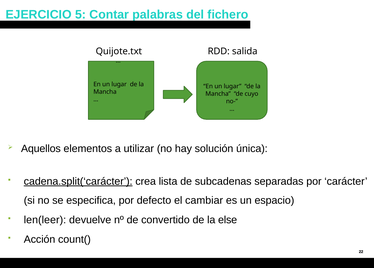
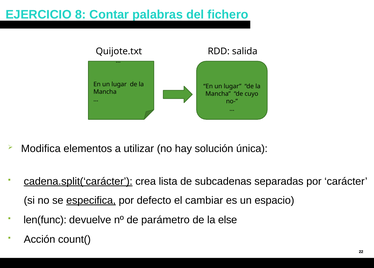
5: 5 -> 8 (81, 14)
Aquellos: Aquellos -> Modifica (41, 149)
especifica underline: none -> present (91, 200)
len(leer: len(leer -> len(func (45, 220)
convertido: convertido -> parámetro (165, 220)
